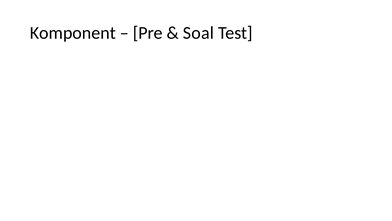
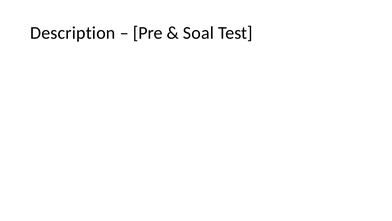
Komponent: Komponent -> Description (73, 33)
